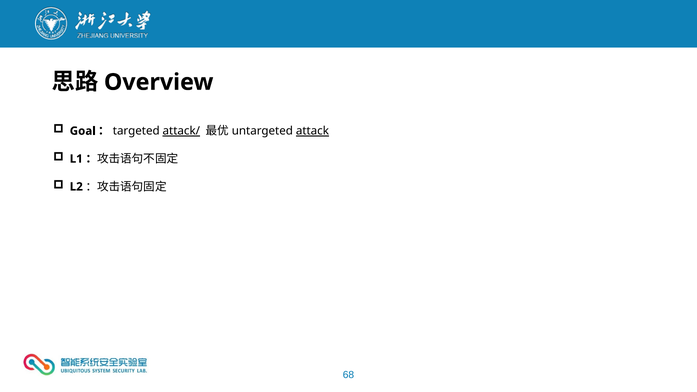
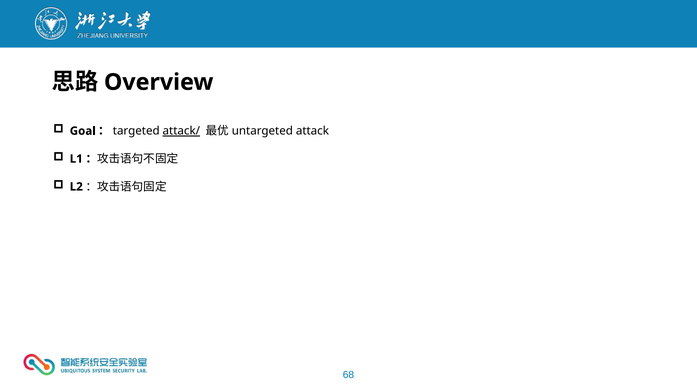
attack underline: present -> none (312, 131)
